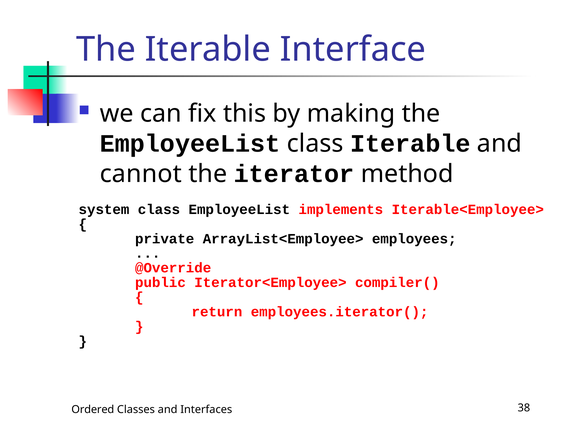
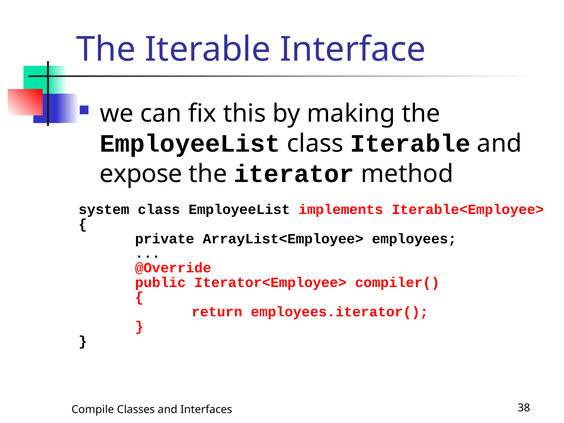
cannot: cannot -> expose (141, 174)
Ordered: Ordered -> Compile (93, 410)
